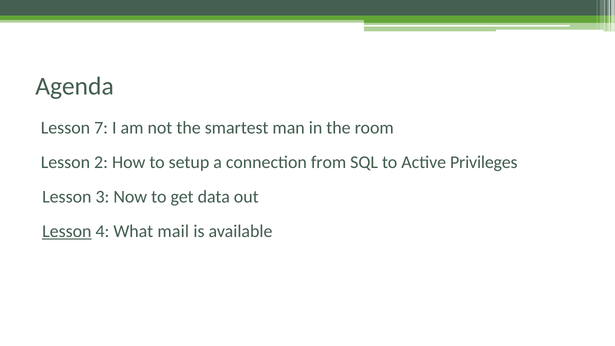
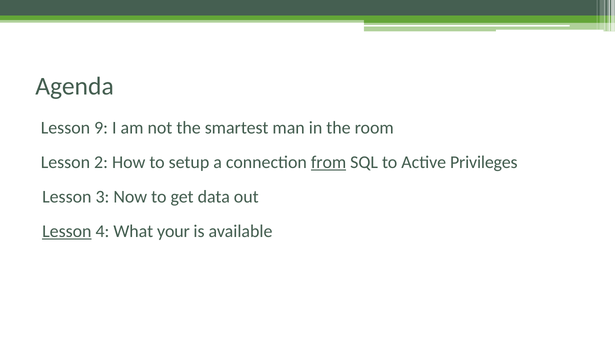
7: 7 -> 9 (101, 128)
from underline: none -> present (329, 162)
mail: mail -> your (173, 231)
